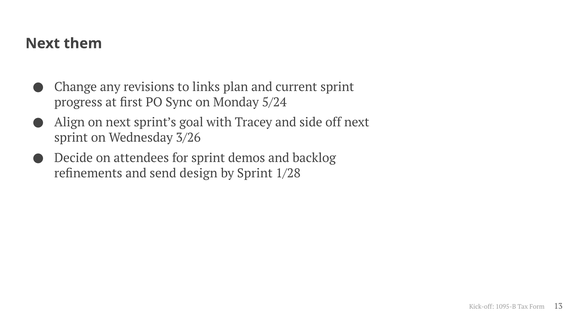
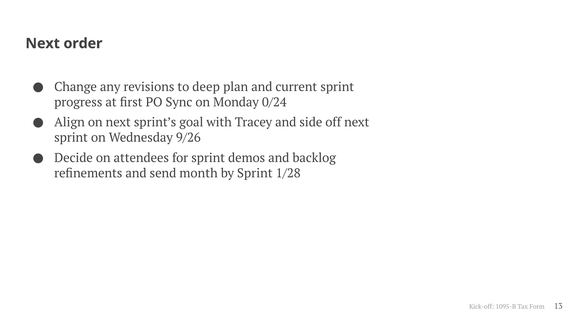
them: them -> order (83, 43)
links: links -> deep (206, 87)
5/24: 5/24 -> 0/24 (274, 102)
3/26: 3/26 -> 9/26 (188, 138)
design: design -> month (199, 173)
